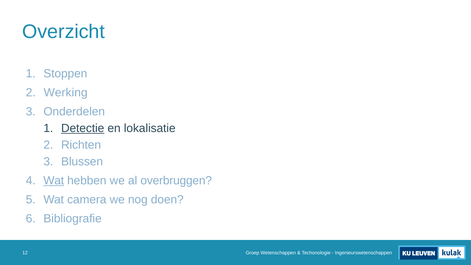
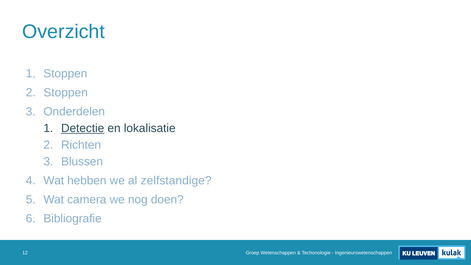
Werking: Werking -> Stoppen (66, 93)
Wat underline: present -> none (54, 180)
overbruggen: overbruggen -> zelfstandige (176, 180)
